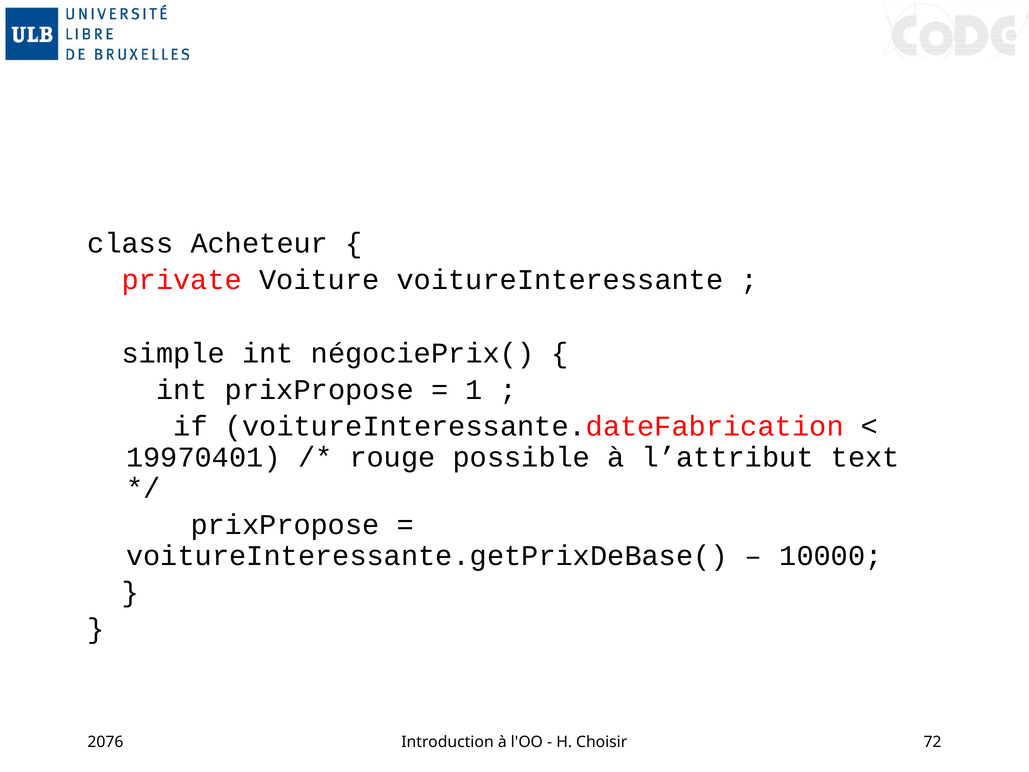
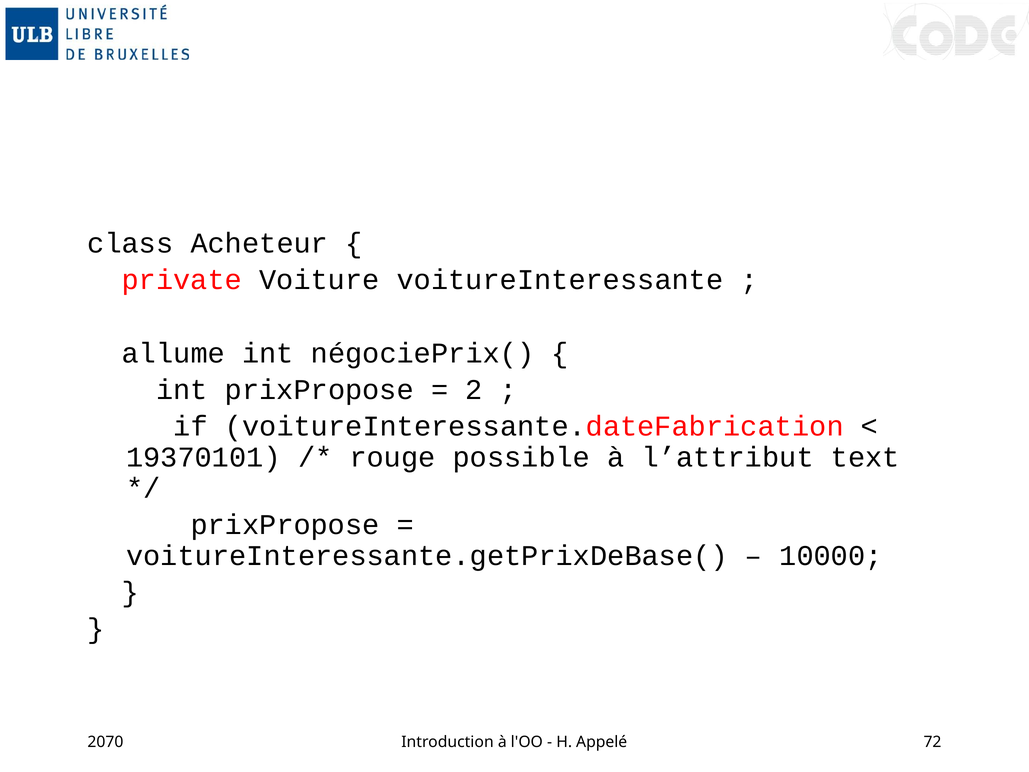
simple: simple -> allume (173, 353)
1: 1 -> 2 (474, 390)
19970401: 19970401 -> 19370101 (203, 457)
2076: 2076 -> 2070 (105, 742)
Choisir: Choisir -> Appelé (602, 742)
